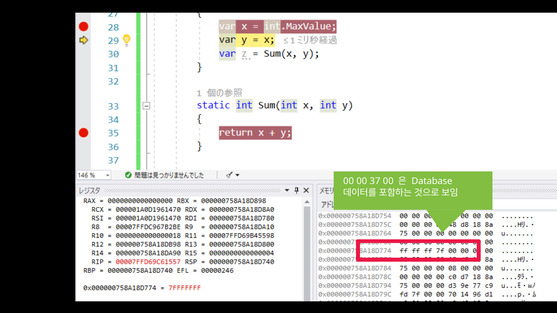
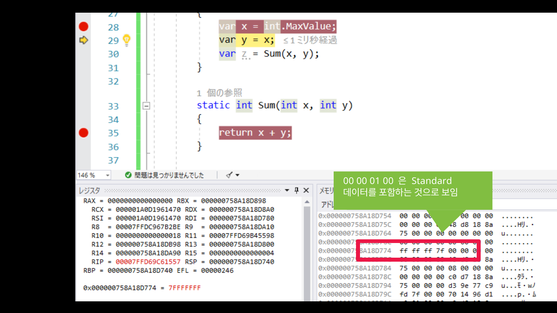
37: 37 -> 01 (375, 181)
Database: Database -> Standard (432, 181)
